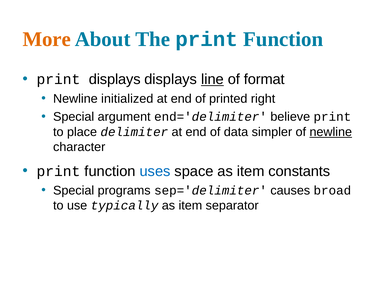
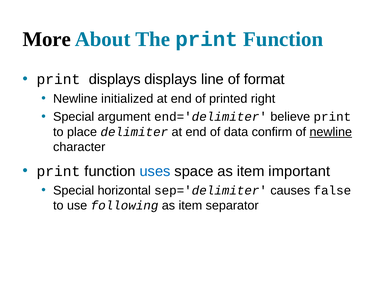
More colour: orange -> black (47, 39)
line underline: present -> none (212, 79)
simpler: simpler -> confirm (272, 132)
constants: constants -> important (299, 171)
programs: programs -> horizontal (124, 190)
broad: broad -> false (332, 190)
typically: typically -> following (125, 206)
